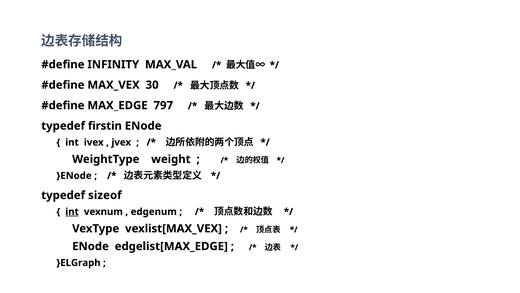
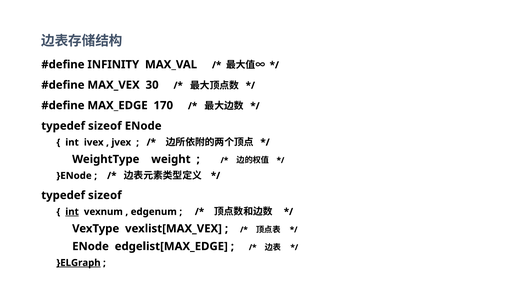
797: 797 -> 170 (163, 105)
firstin: firstin -> sizeof (105, 126)
}ELGraph underline: none -> present (79, 262)
